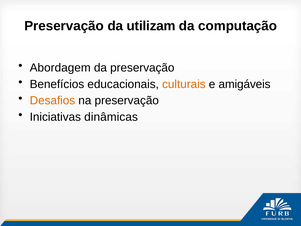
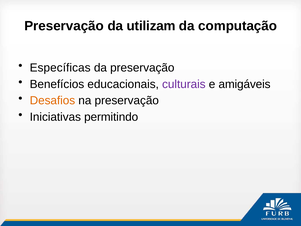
Abordagem: Abordagem -> Específicas (60, 68)
culturais colour: orange -> purple (184, 84)
dinâmicas: dinâmicas -> permitindo (111, 117)
